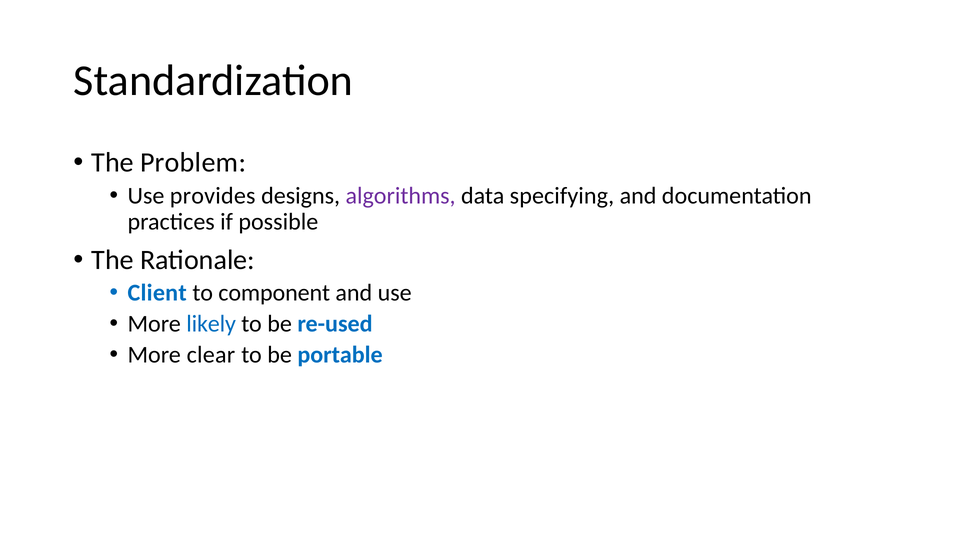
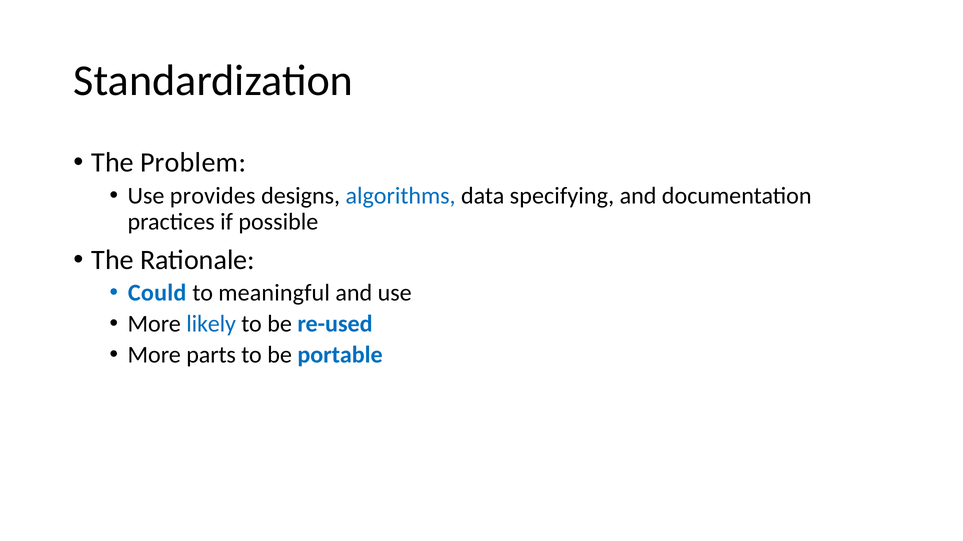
algorithms colour: purple -> blue (401, 196)
Client: Client -> Could (157, 293)
component: component -> meaningful (274, 293)
clear: clear -> parts (211, 355)
